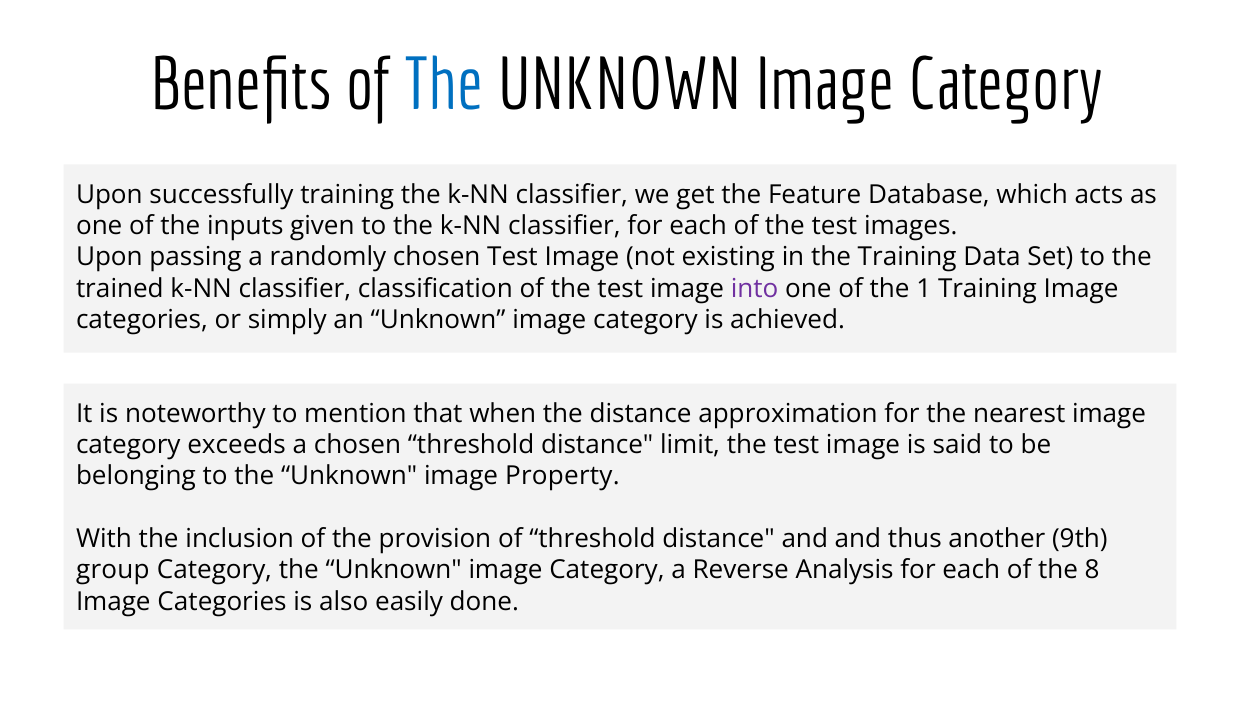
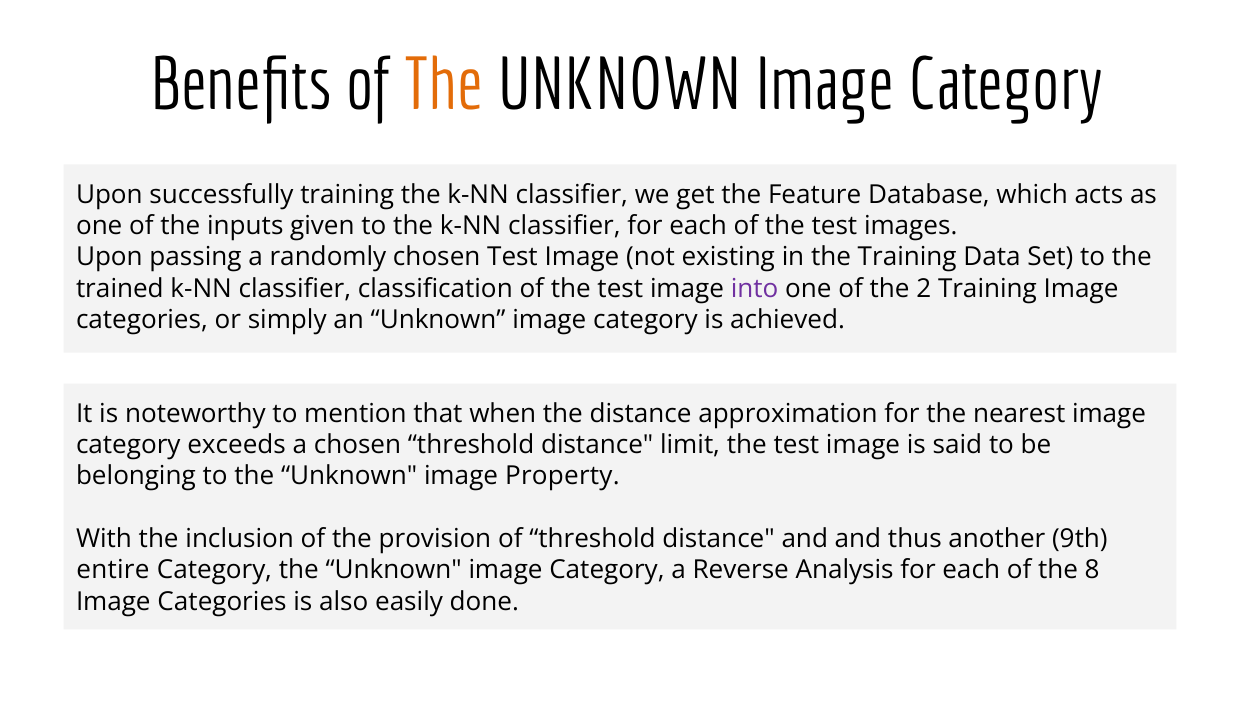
The colour: blue -> orange (444, 85)
1: 1 -> 2 (924, 289)
group: group -> entire (113, 571)
